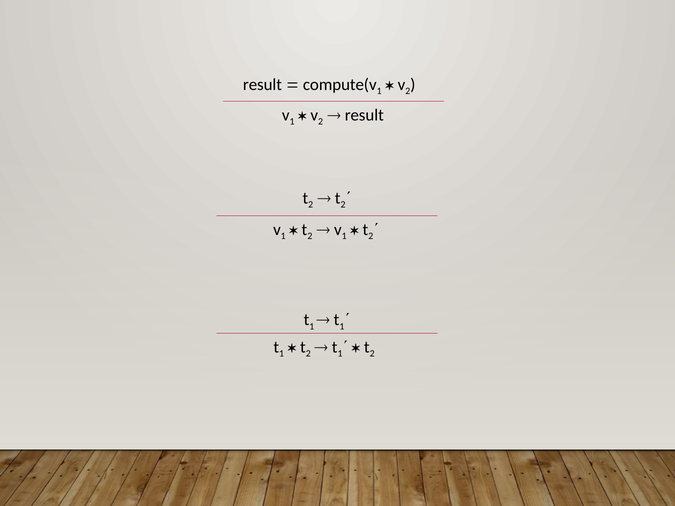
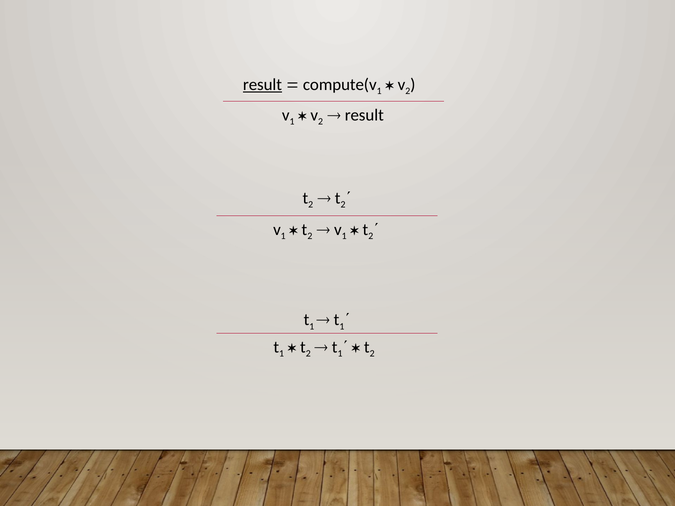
result underline: none -> present (262, 85)
